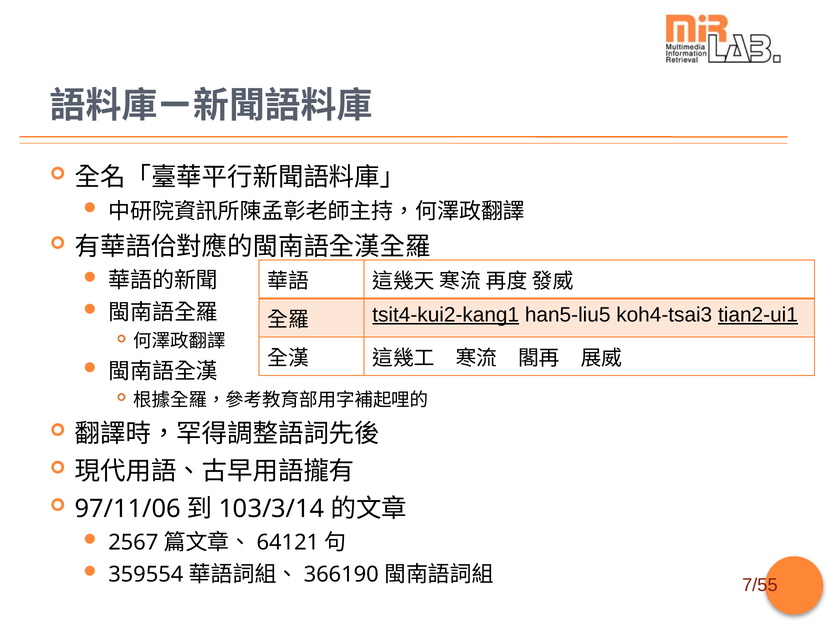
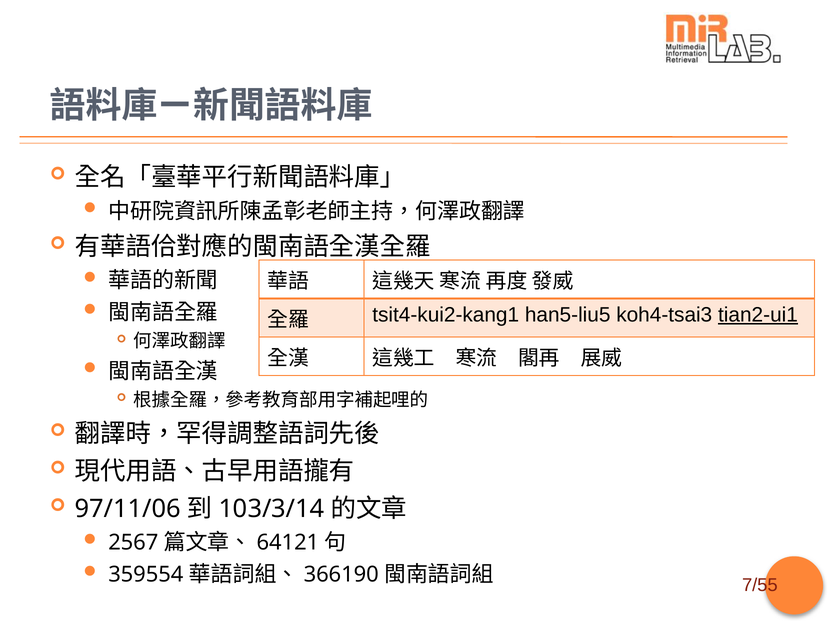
tsit4-kui2-kang1 underline: present -> none (446, 315)
